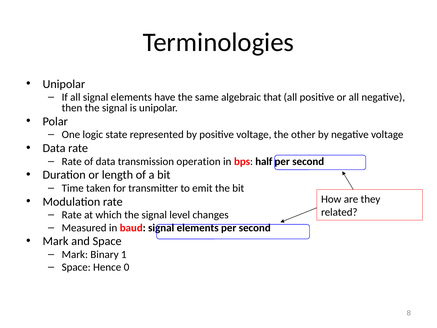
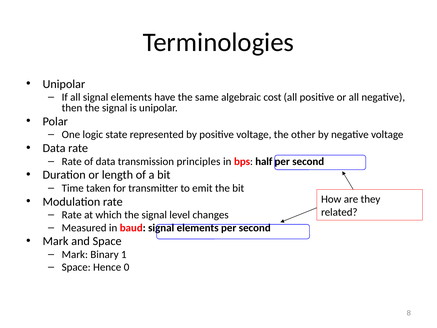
that: that -> cost (272, 97)
operation: operation -> principles (198, 161)
